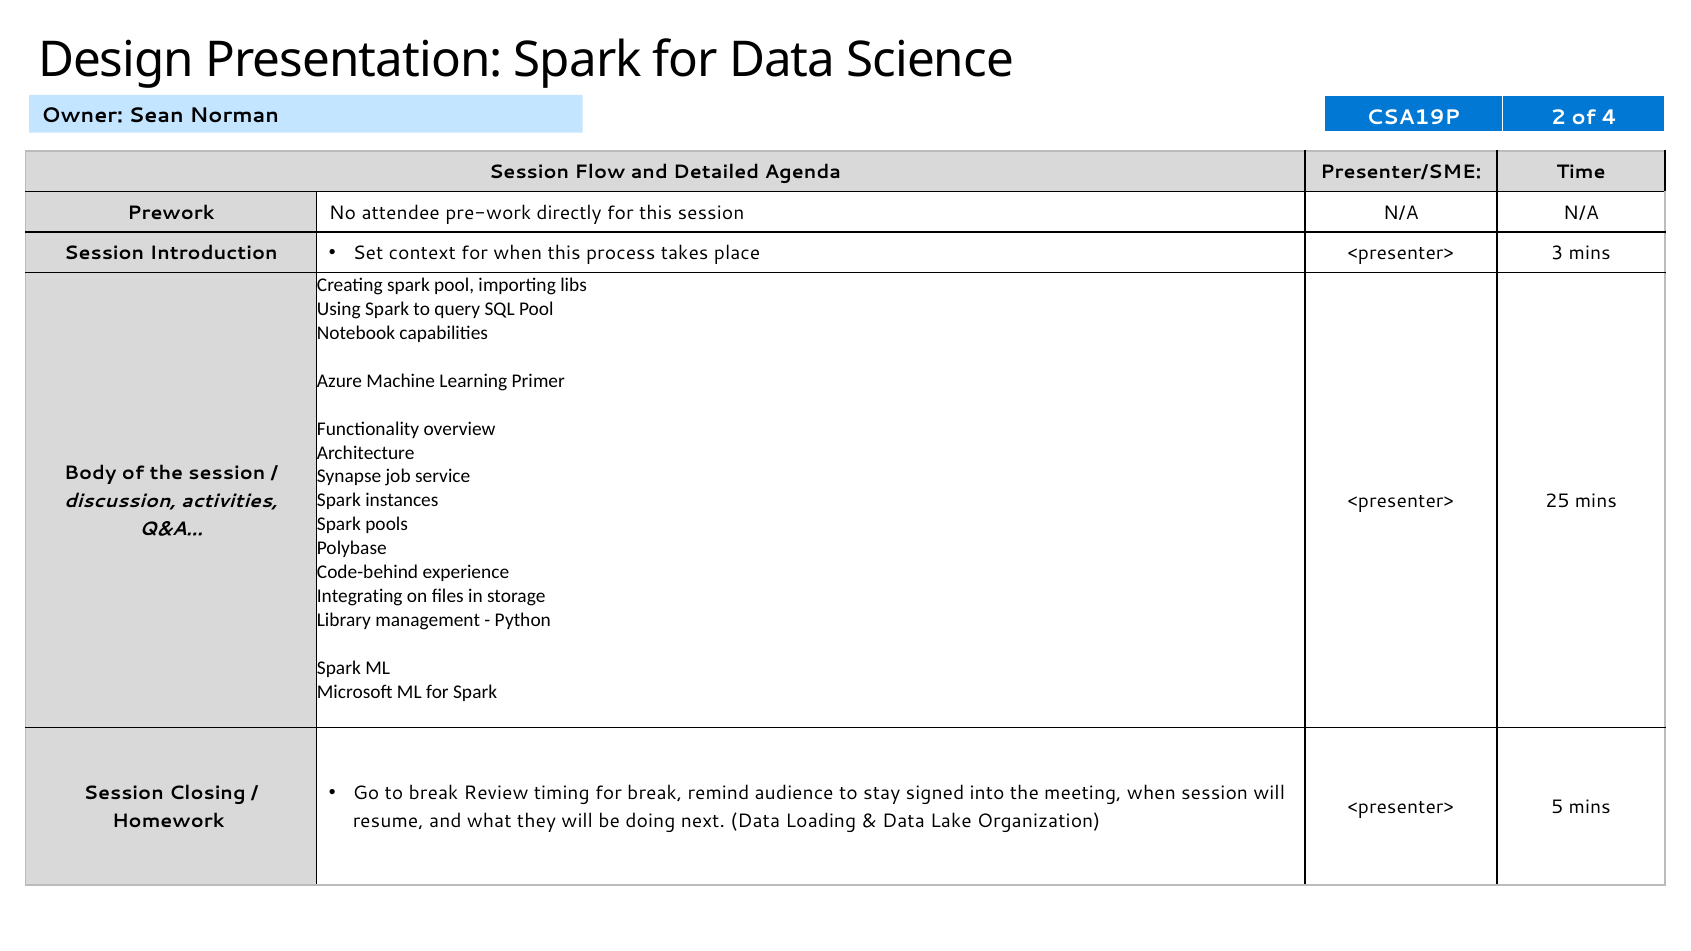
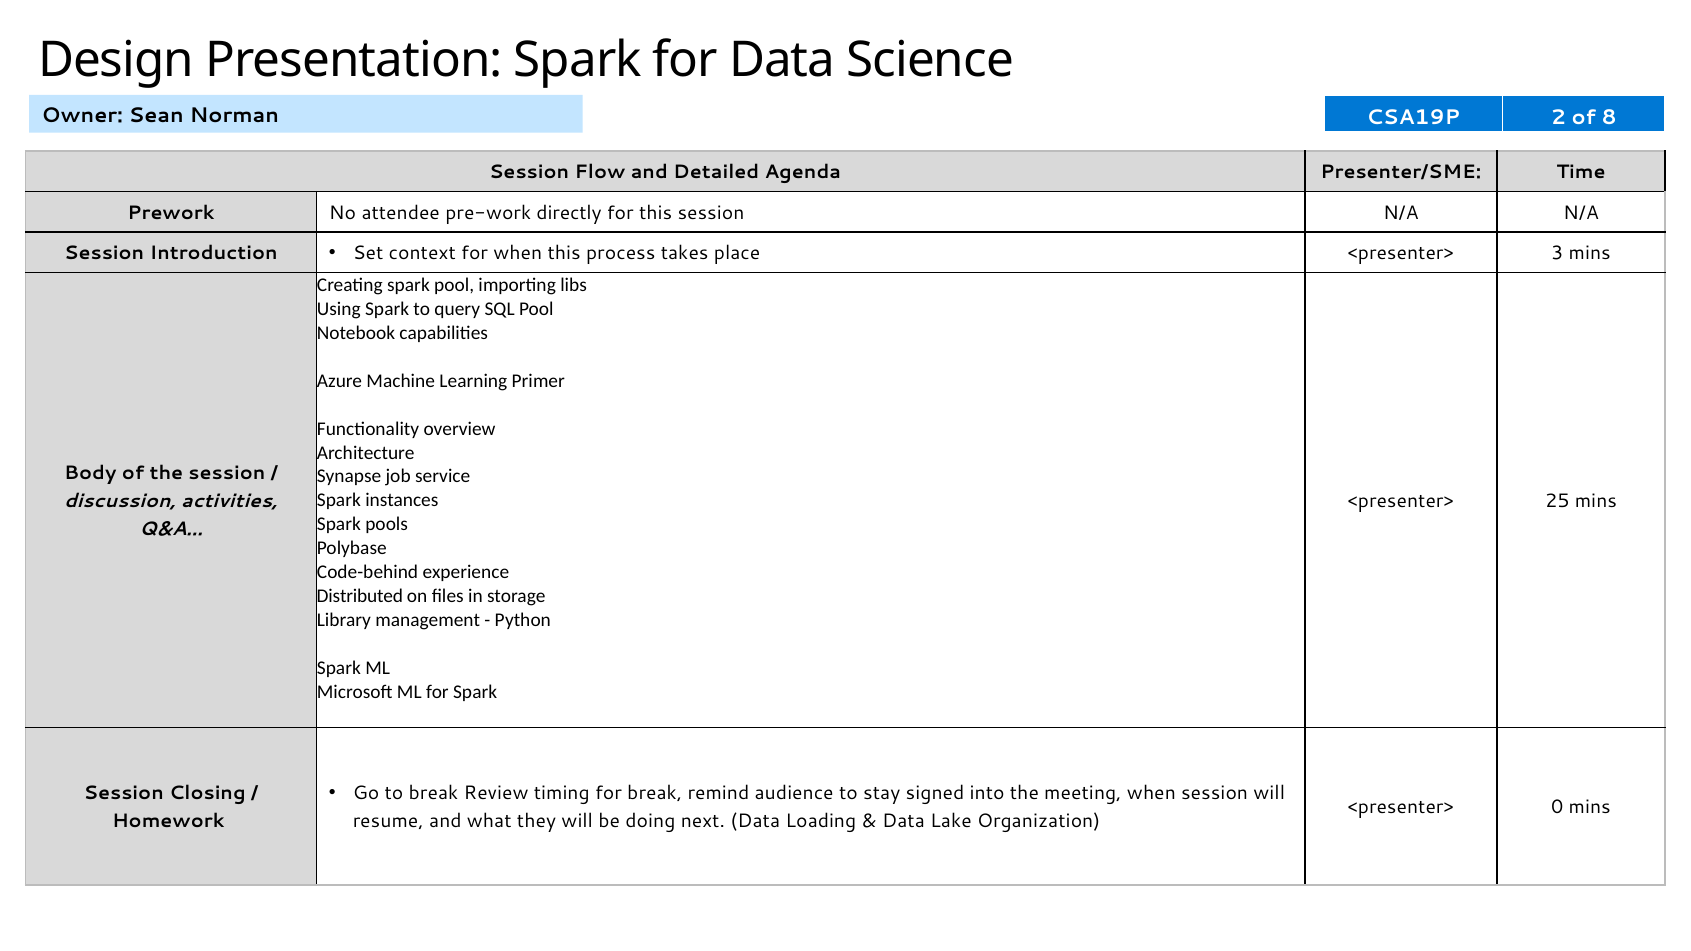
4: 4 -> 8 (1609, 118)
Integrating: Integrating -> Distributed (360, 596)
5: 5 -> 0 (1557, 808)
